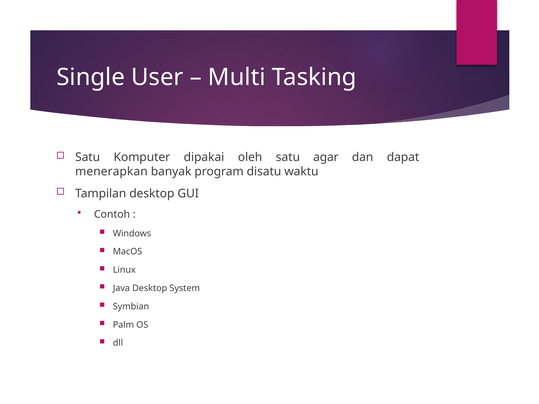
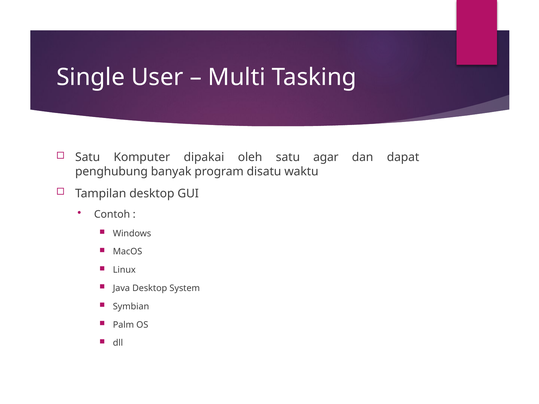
menerapkan: menerapkan -> penghubung (112, 172)
